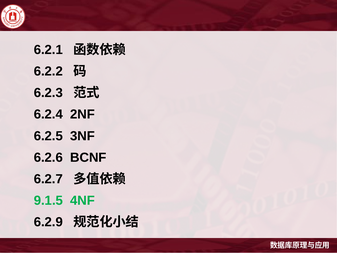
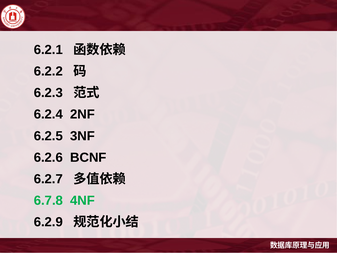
9.1.5: 9.1.5 -> 6.7.8 (48, 200)
